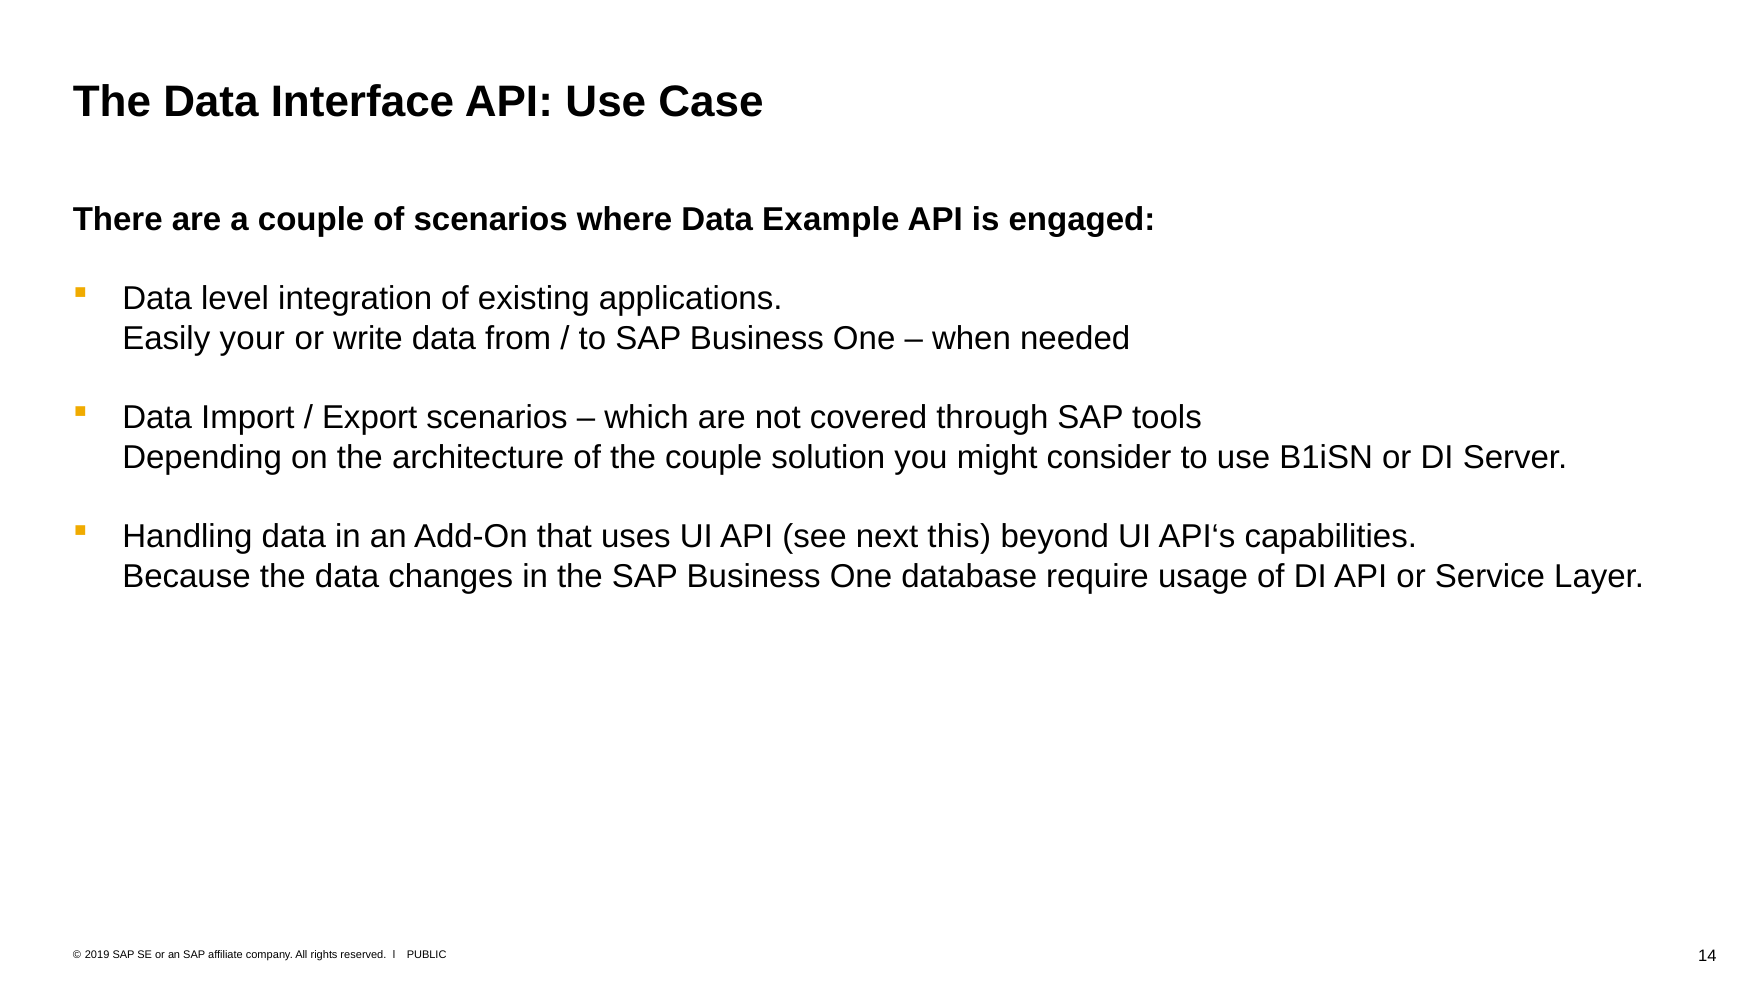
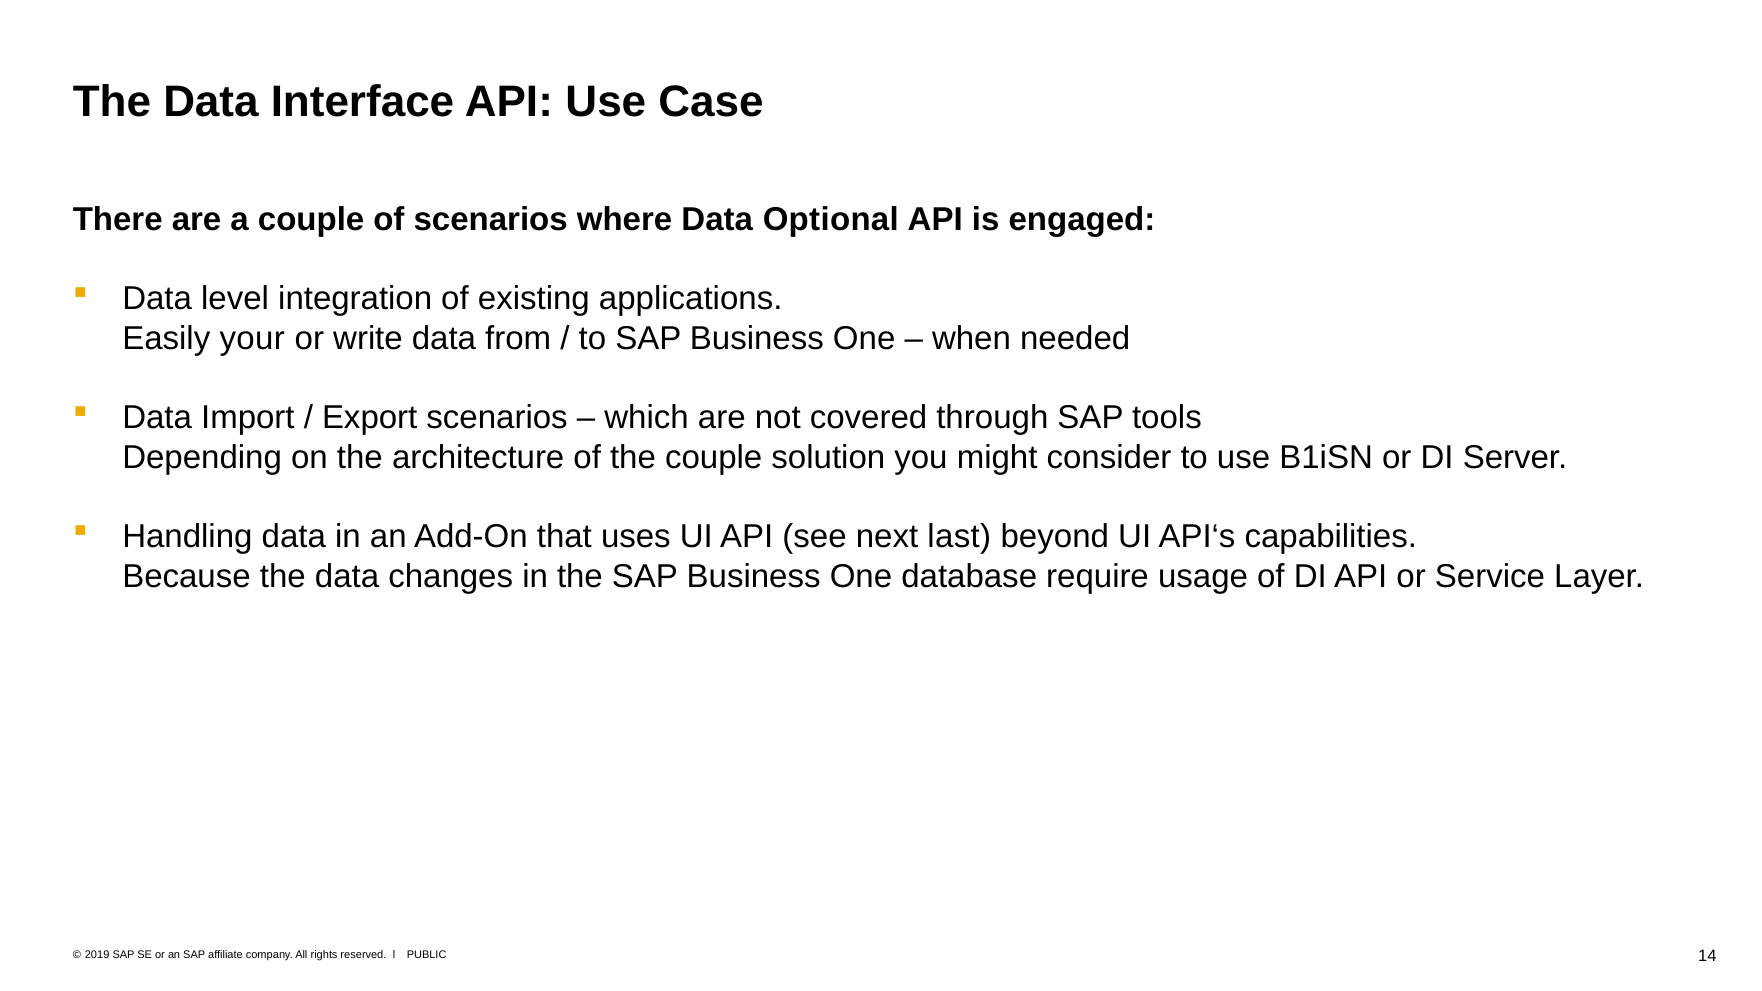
Example: Example -> Optional (831, 220)
this: this -> last (959, 537)
